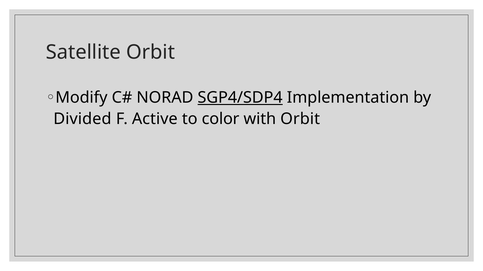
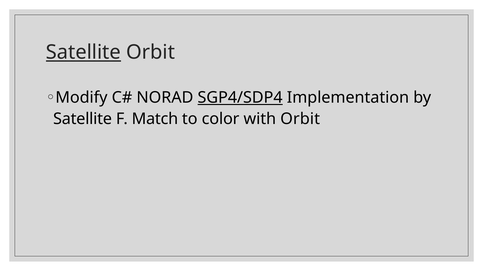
Satellite underline: none -> present (83, 52)
Divided: Divided -> Satellite (83, 119)
Active: Active -> Match (155, 119)
